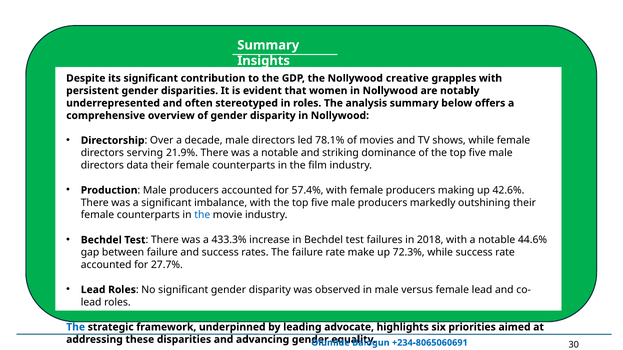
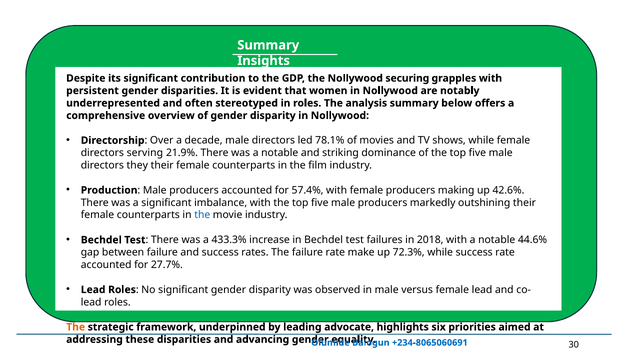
creative: creative -> securing (407, 78)
data: data -> they (137, 166)
The colour: blue -> orange (76, 327)
